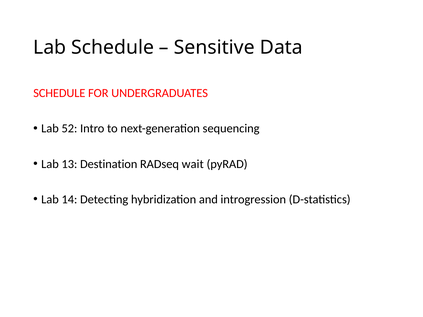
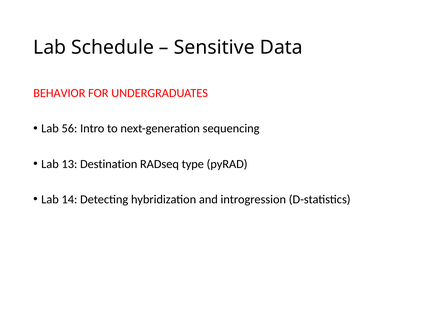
SCHEDULE: SCHEDULE -> BEHAVIOR (59, 93)
52: 52 -> 56 (69, 129)
wait: wait -> type (193, 164)
